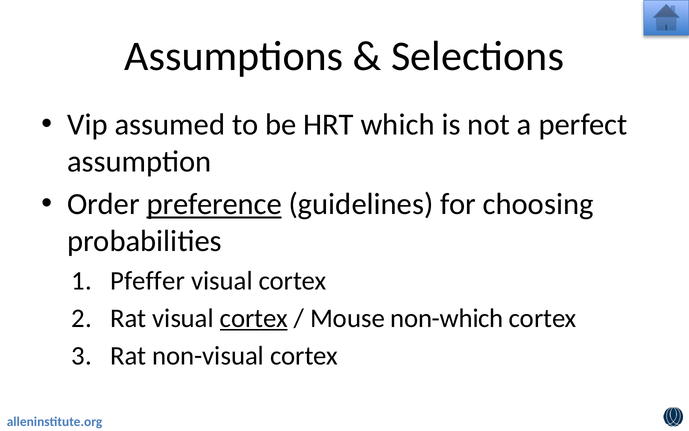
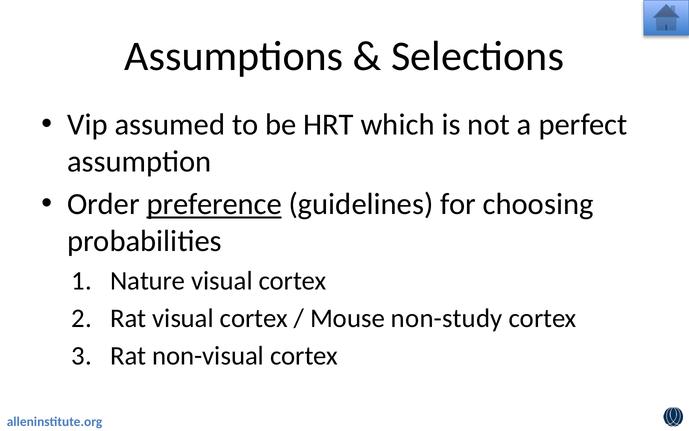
Pfeffer: Pfeffer -> Nature (148, 280)
cortex underline: present -> none (254, 318)
non-which: non-which -> non-study (447, 318)
